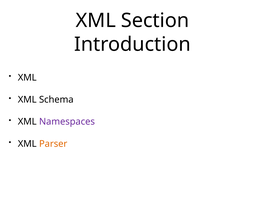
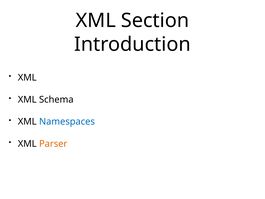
Namespaces colour: purple -> blue (67, 122)
